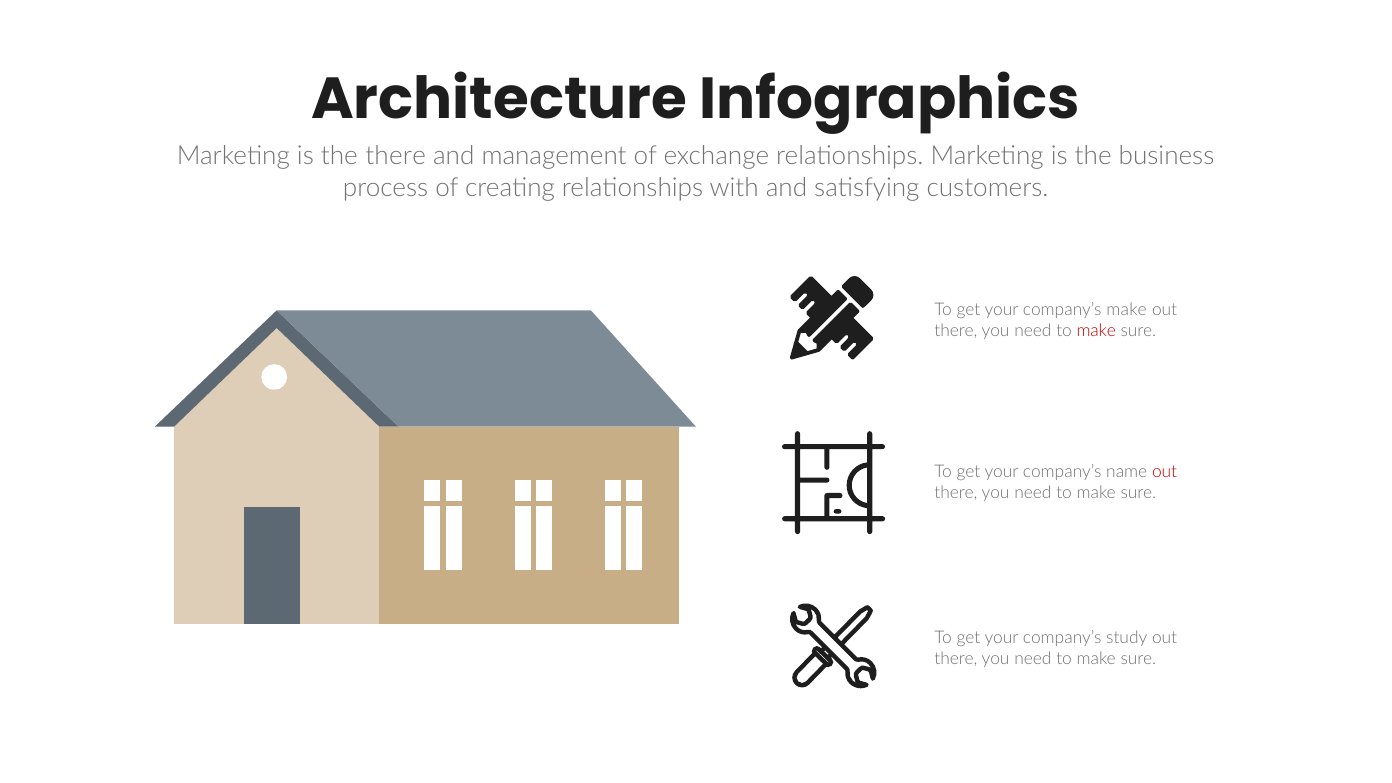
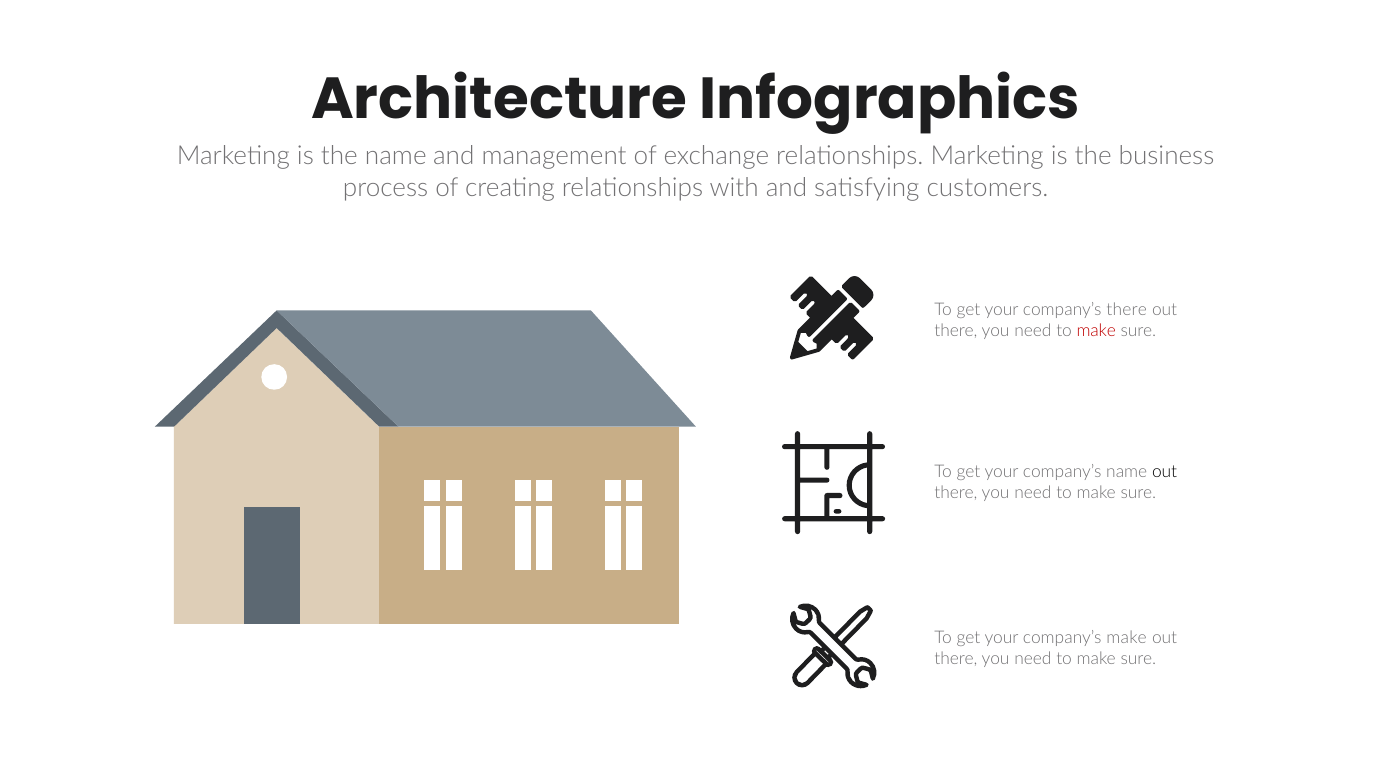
the there: there -> name (396, 156)
company’s make: make -> there (1127, 309)
out colour: red -> black (1165, 472)
company’s study: study -> make (1127, 638)
